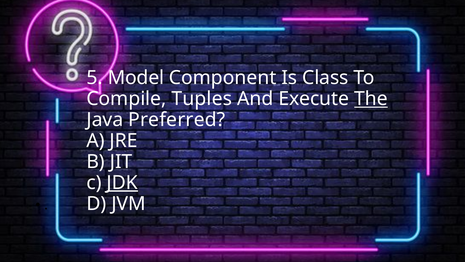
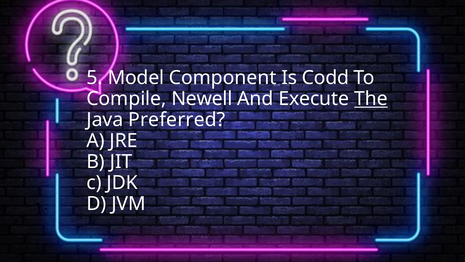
Class: Class -> Codd (325, 78)
Tuples: Tuples -> Newell (202, 99)
JDK underline: present -> none (122, 182)
